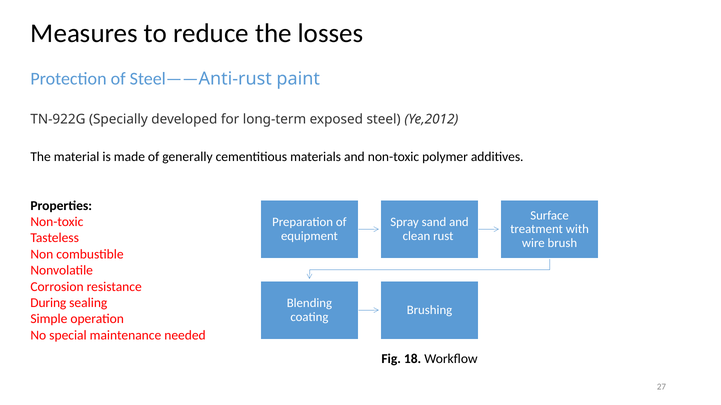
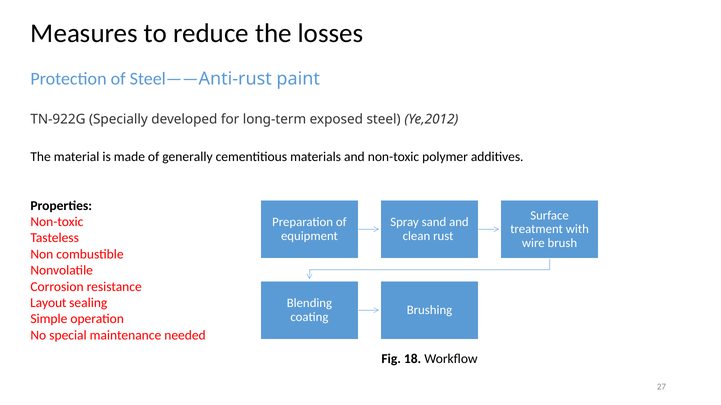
During: During -> Layout (48, 303)
